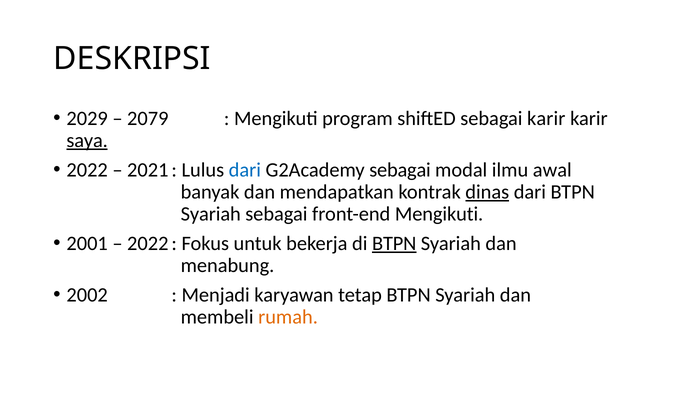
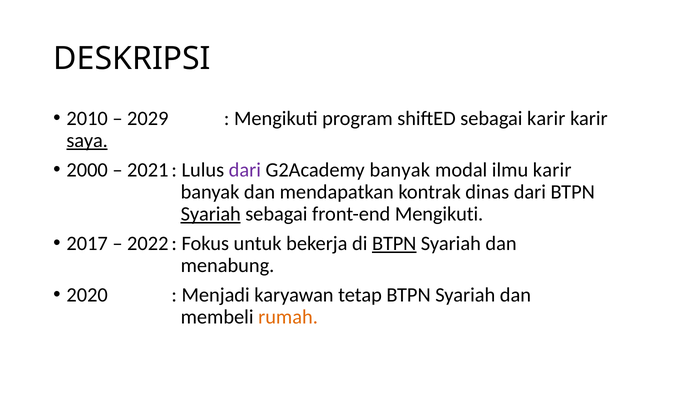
2029: 2029 -> 2010 (87, 118)
2079: 2079 -> 2029 (148, 118)
2022: 2022 -> 2000 (87, 170)
dari colour: blue -> purple (245, 170)
G2Academy sebagai: sebagai -> banyak (400, 170)
ilmu awal: awal -> karir (552, 170)
dinas underline: present -> none (487, 192)
Syariah underline: none -> present (211, 214)
2001: 2001 -> 2017 (87, 243)
2002: 2002 -> 2020 (87, 295)
